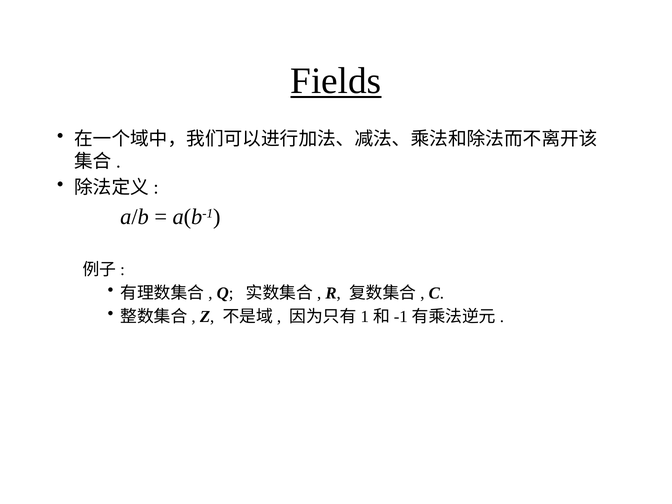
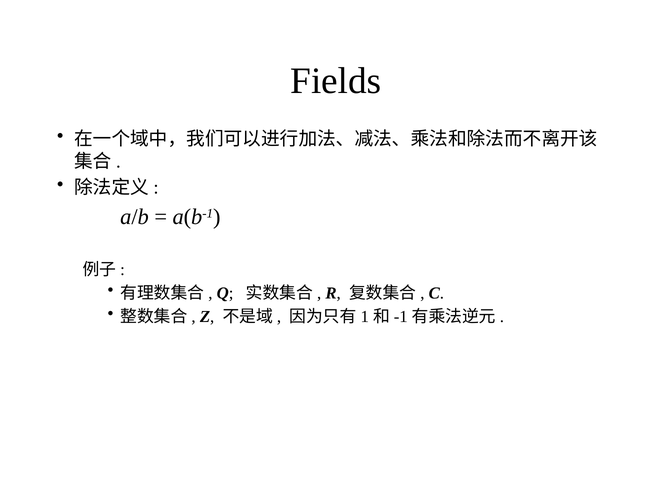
Fields underline: present -> none (336, 81)
